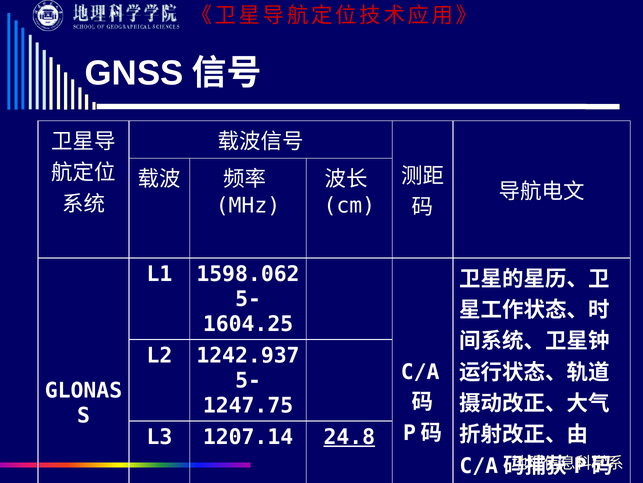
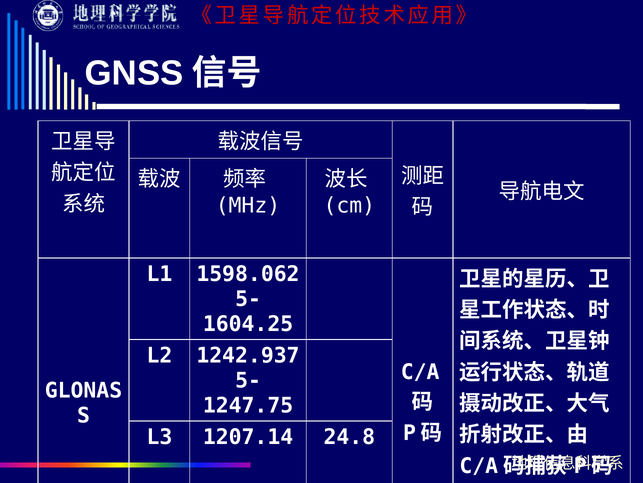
24.8 underline: present -> none (349, 436)
